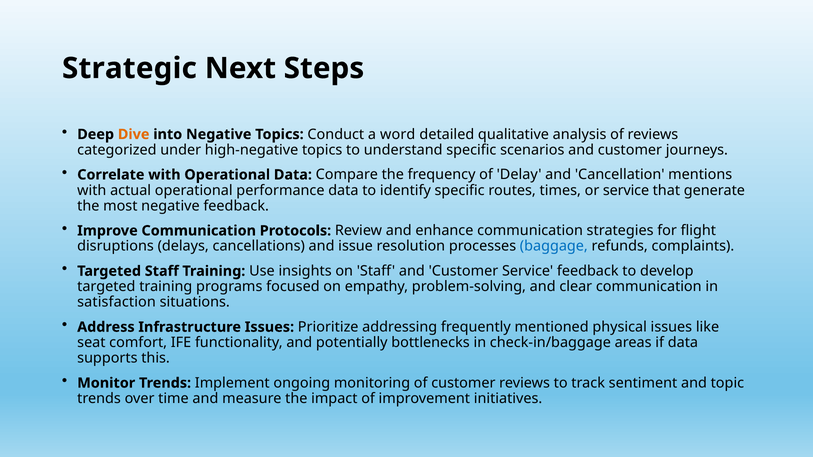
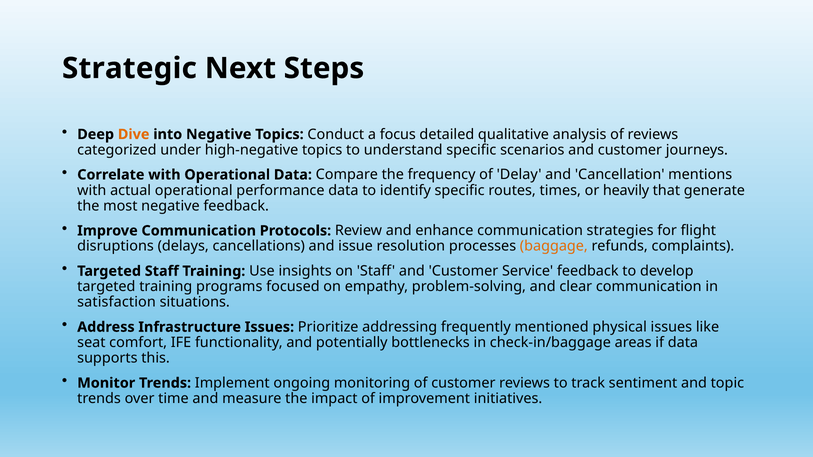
word: word -> focus (398, 134)
or service: service -> heavily (626, 190)
baggage colour: blue -> orange (554, 246)
